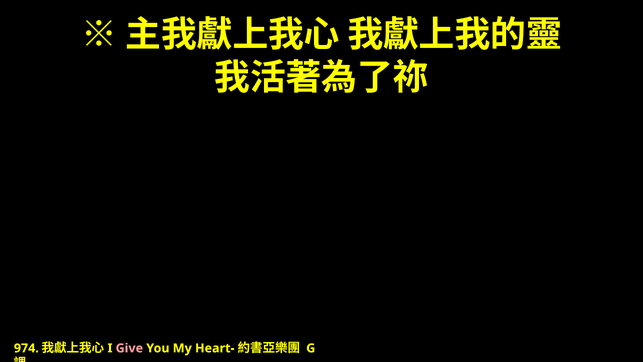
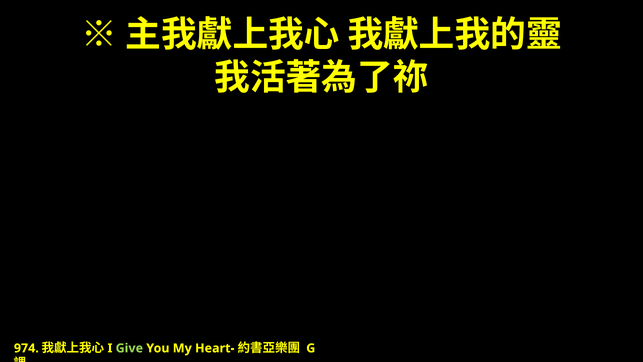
Give colour: pink -> light green (129, 348)
